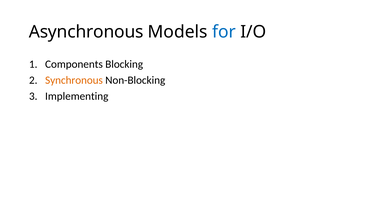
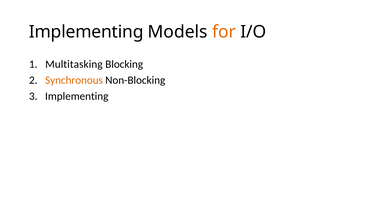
Asynchronous: Asynchronous -> Implementing (86, 32)
for colour: blue -> orange (224, 32)
Components: Components -> Multitasking (74, 64)
